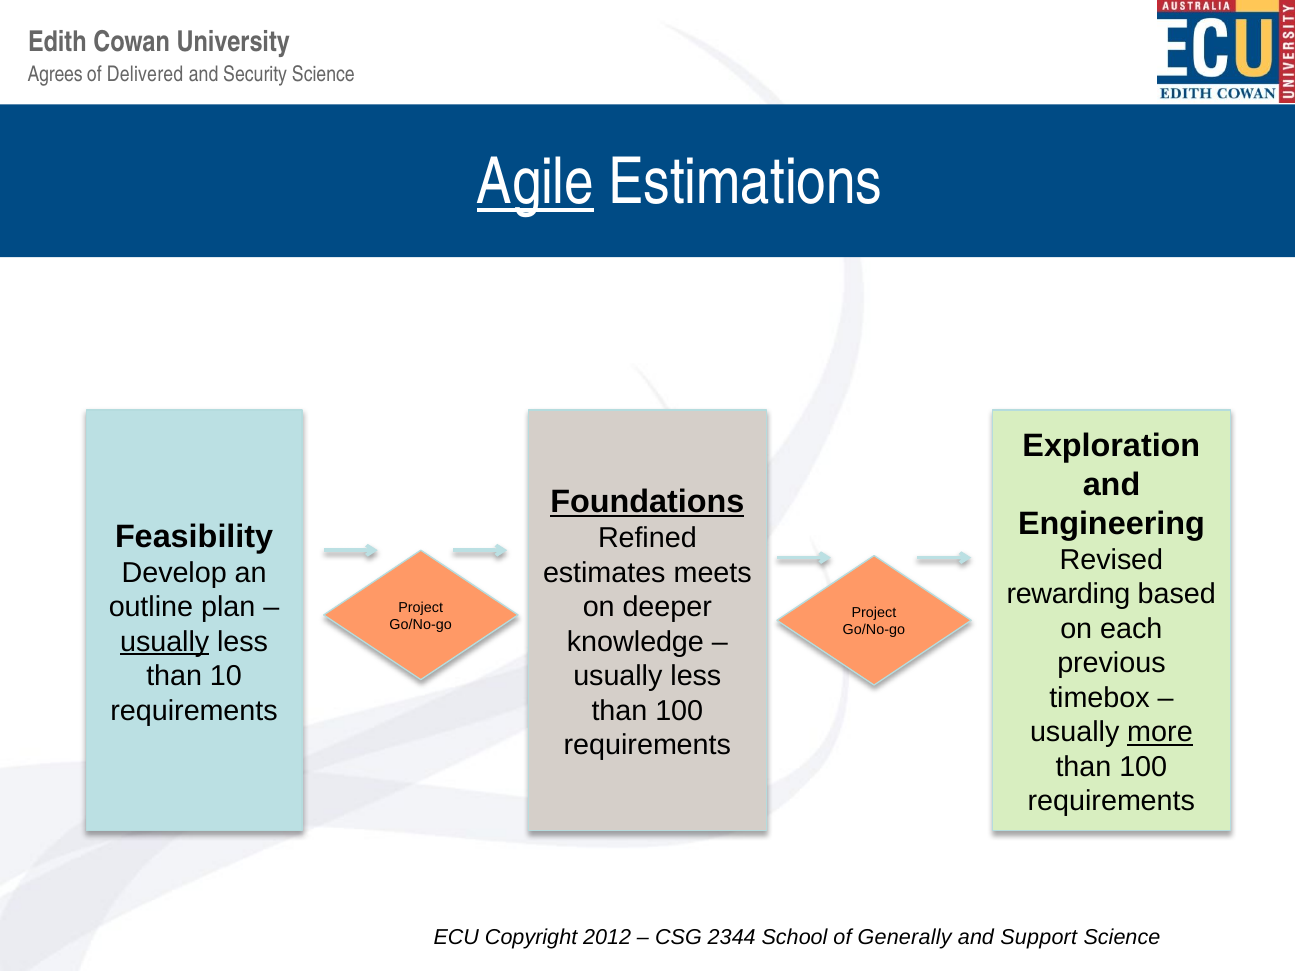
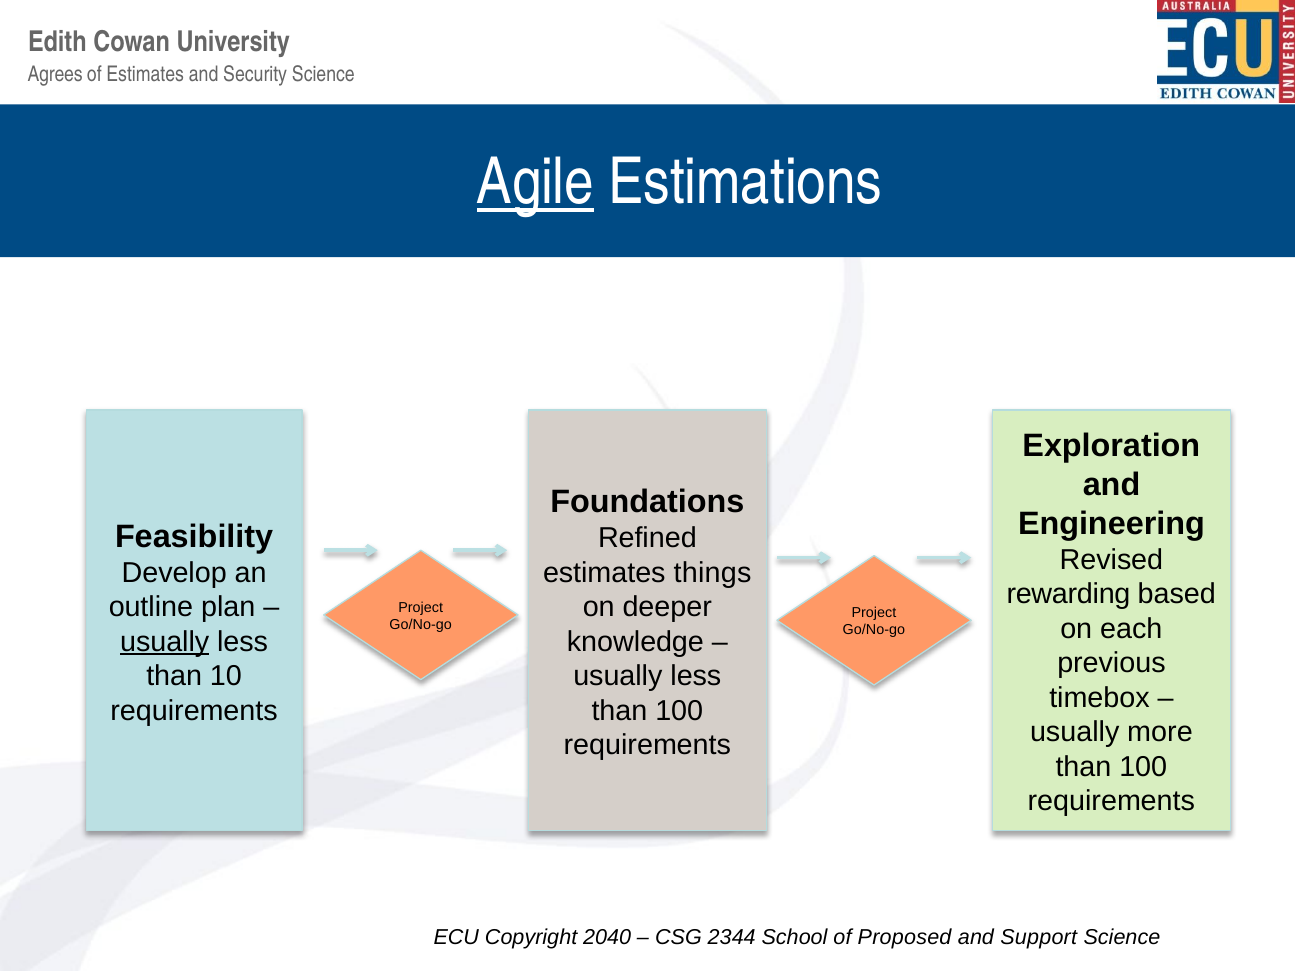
of Delivered: Delivered -> Estimates (145, 74)
Foundations underline: present -> none (647, 502)
meets: meets -> things (713, 573)
more underline: present -> none (1160, 733)
2012: 2012 -> 2040 (607, 937)
Generally: Generally -> Proposed (905, 937)
